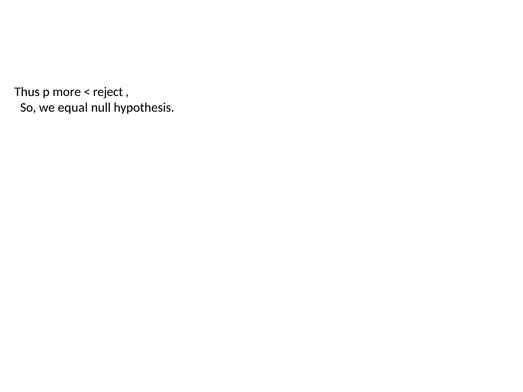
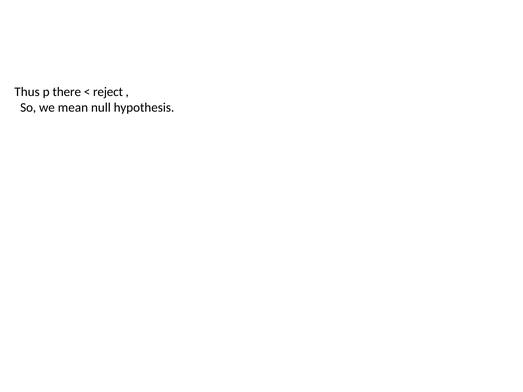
more: more -> there (67, 92)
equal: equal -> mean (73, 108)
